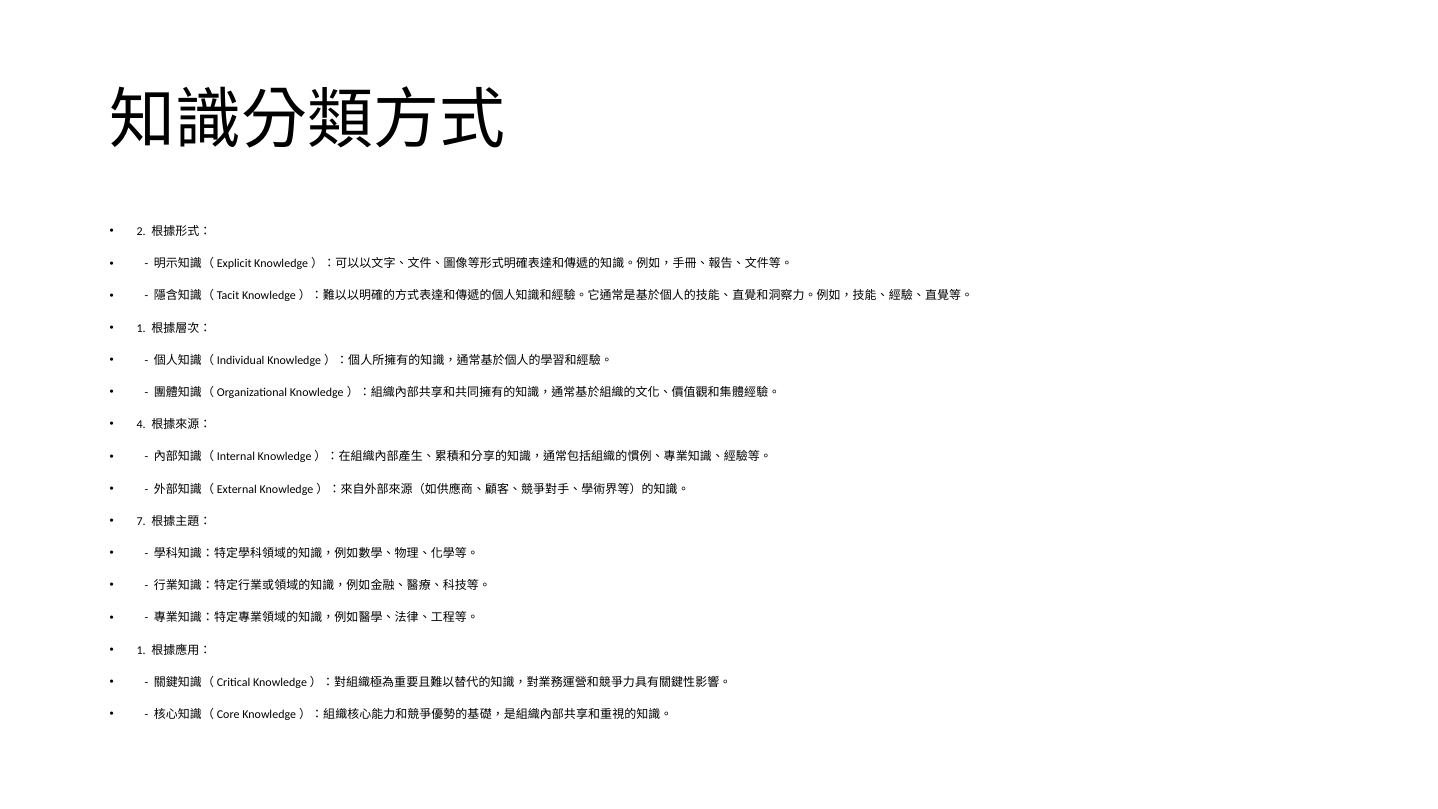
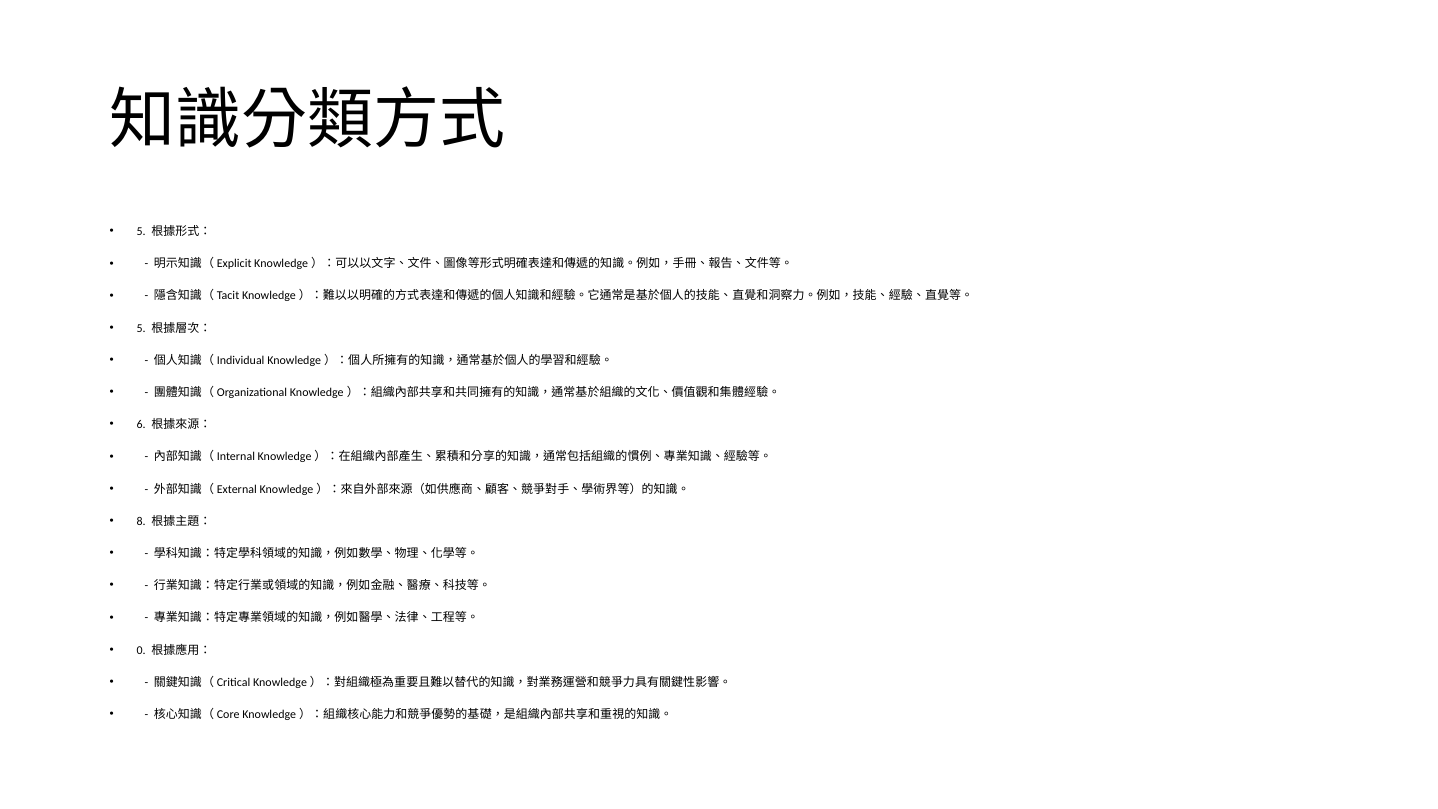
2: 2 -> 5 (141, 232)
1: 1 -> 5 (141, 328)
4: 4 -> 6 (141, 425)
7: 7 -> 8 (141, 521)
1: 1 -> 0 (141, 650)
